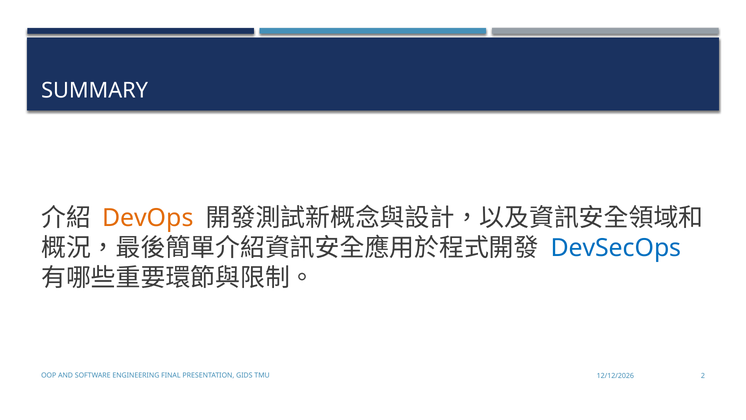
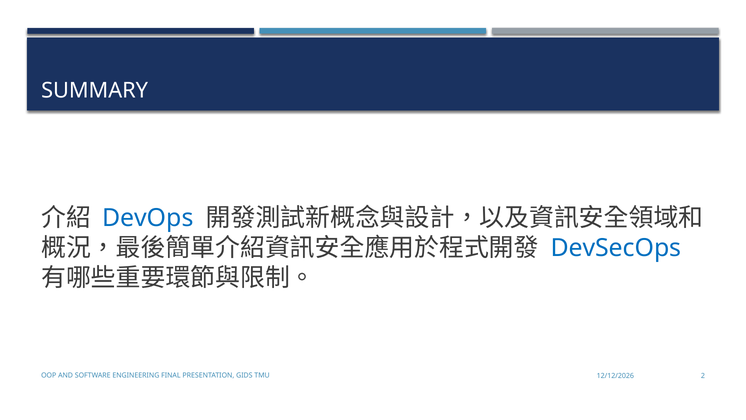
DevOps colour: orange -> blue (148, 218)
